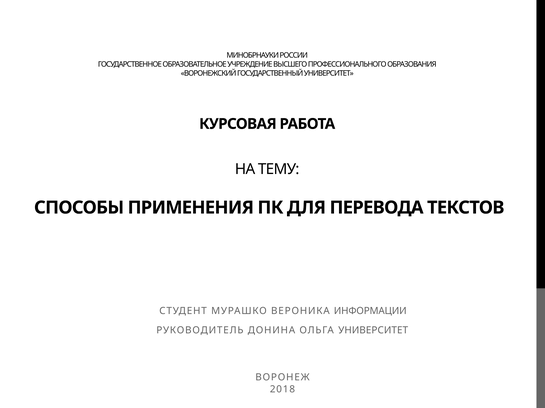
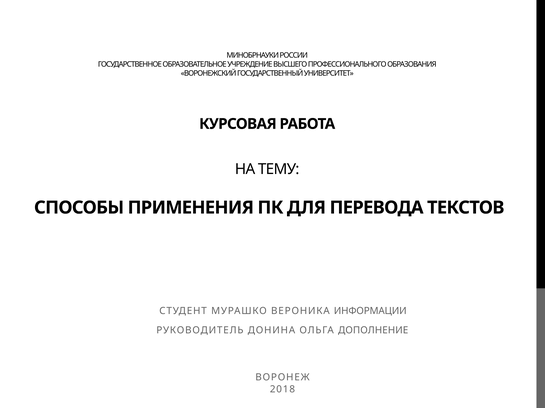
ОЛЬГА УНИВЕРСИТЕТ: УНИВЕРСИТЕТ -> ДОПОЛНЕНИЕ (373, 331)
